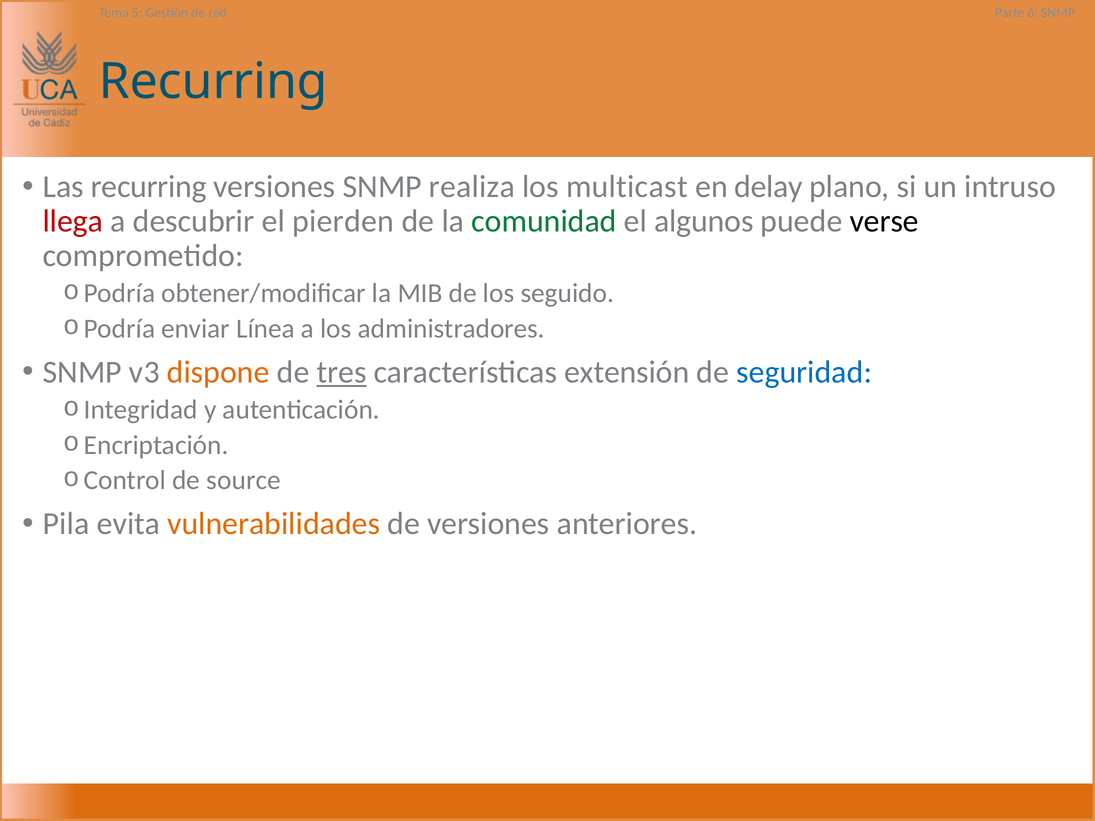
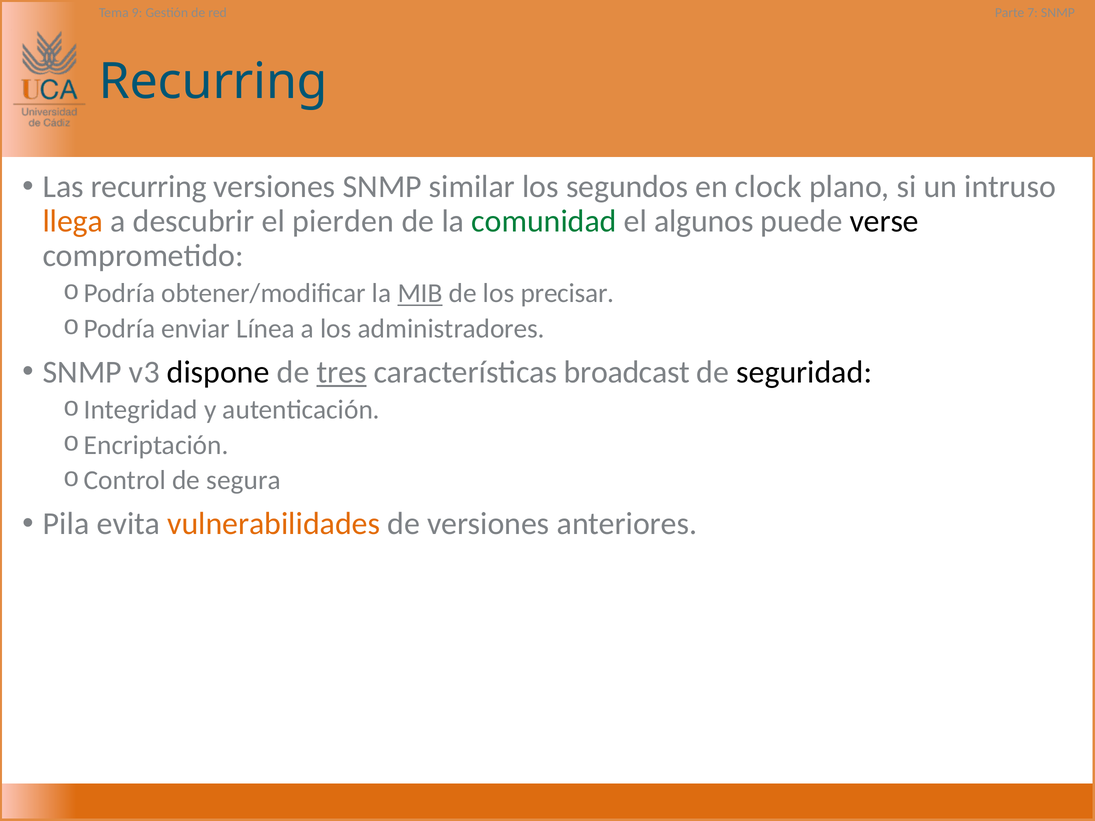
5: 5 -> 9 (137, 13)
6: 6 -> 7 (1033, 13)
realiza: realiza -> similar (472, 187)
multicast: multicast -> segundos (627, 187)
delay: delay -> clock (768, 187)
llega colour: red -> orange (73, 221)
MIB underline: none -> present (420, 294)
seguido: seguido -> precisar (567, 294)
dispone colour: orange -> black (218, 372)
extensión: extensión -> broadcast (627, 372)
seguridad colour: blue -> black (804, 372)
source: source -> segura (244, 481)
